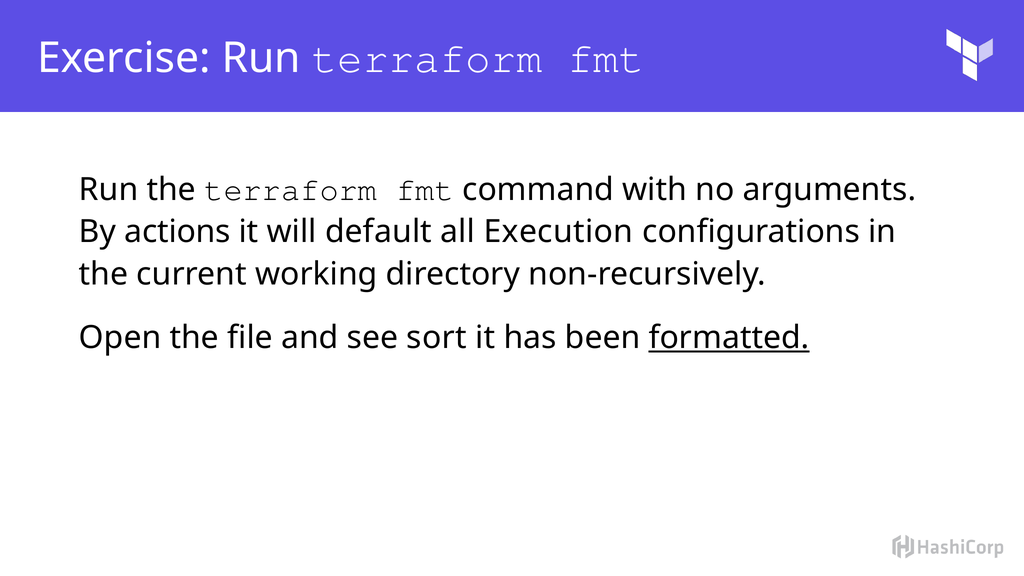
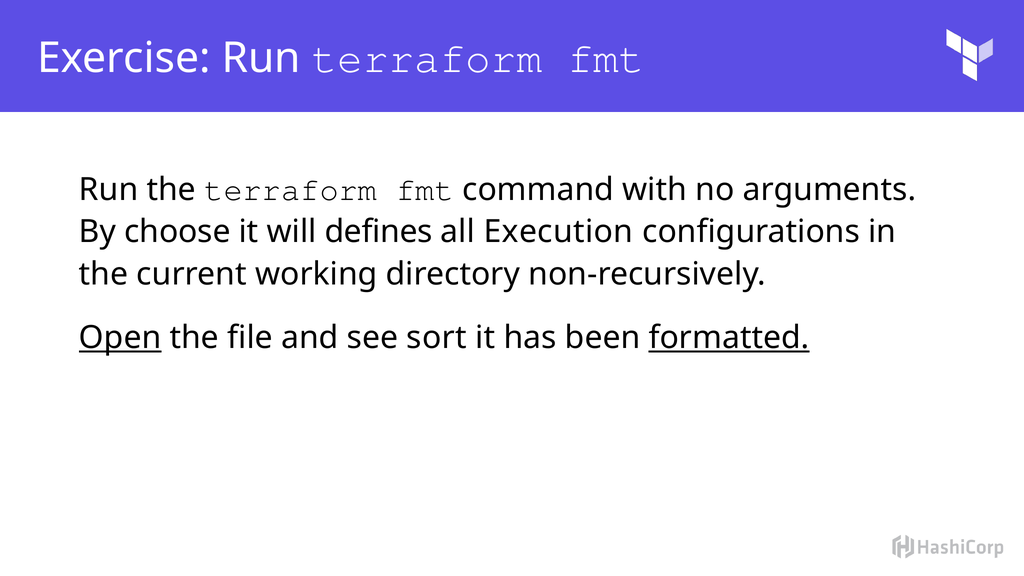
actions: actions -> choose (177, 232)
default: default -> defines (379, 232)
Open underline: none -> present (120, 338)
